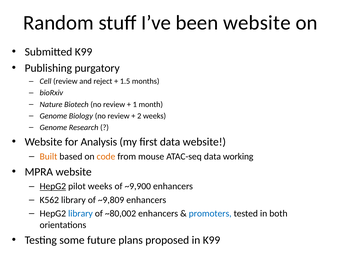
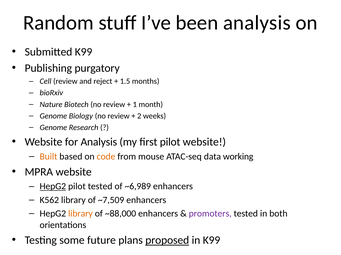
been website: website -> analysis (257, 23)
first data: data -> pilot (170, 142)
pilot weeks: weeks -> tested (100, 187)
~9,900: ~9,900 -> ~6,989 (138, 187)
~9,809: ~9,809 -> ~7,509 (111, 201)
library colour: blue -> orange (80, 214)
~80,002: ~80,002 -> ~88,000 (120, 214)
promoters colour: blue -> purple (210, 214)
proposed underline: none -> present (167, 241)
